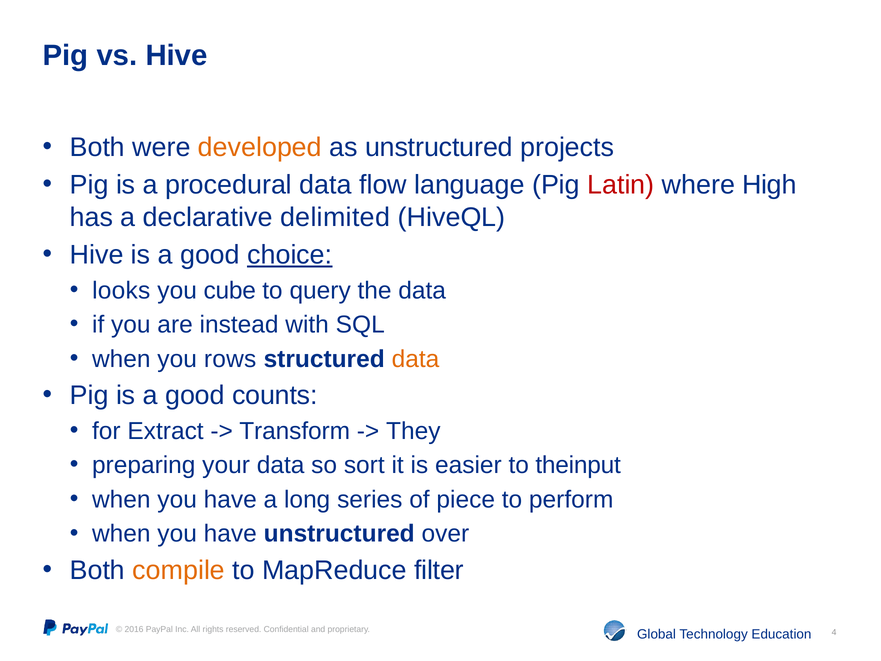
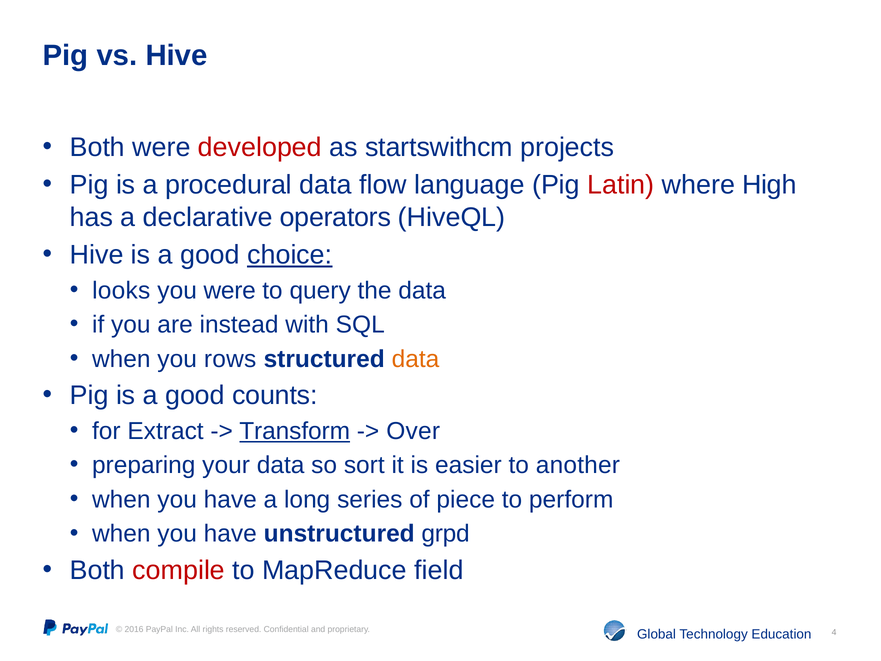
developed colour: orange -> red (260, 147)
as unstructured: unstructured -> startswithcm (439, 147)
delimited: delimited -> operators (335, 217)
you cube: cube -> were (230, 290)
Transform underline: none -> present (295, 431)
They: They -> Over (413, 431)
theinput: theinput -> another (578, 465)
over: over -> grpd (446, 534)
compile colour: orange -> red (179, 570)
filter: filter -> field (439, 570)
